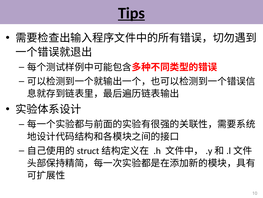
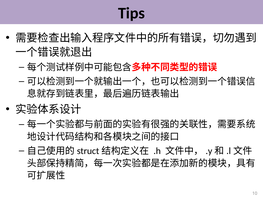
Tips underline: present -> none (131, 13)
